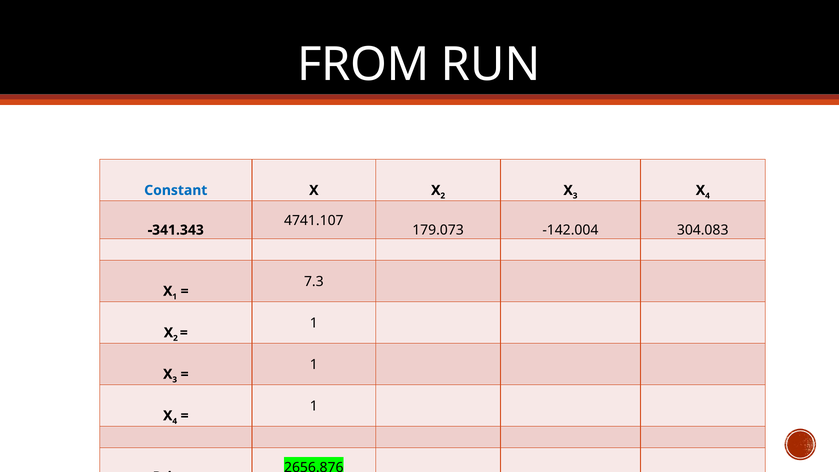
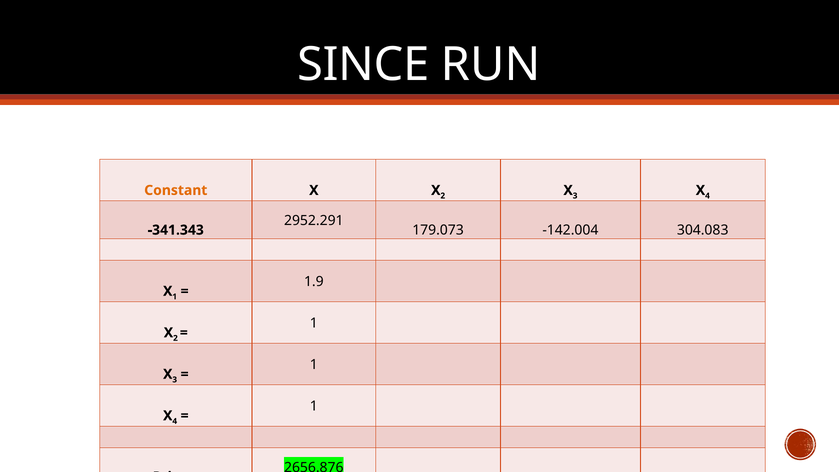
FROM: FROM -> SINCE (363, 65)
Constant colour: blue -> orange (176, 190)
4741.107: 4741.107 -> 2952.291 (314, 221)
7.3: 7.3 -> 1.9 (314, 282)
